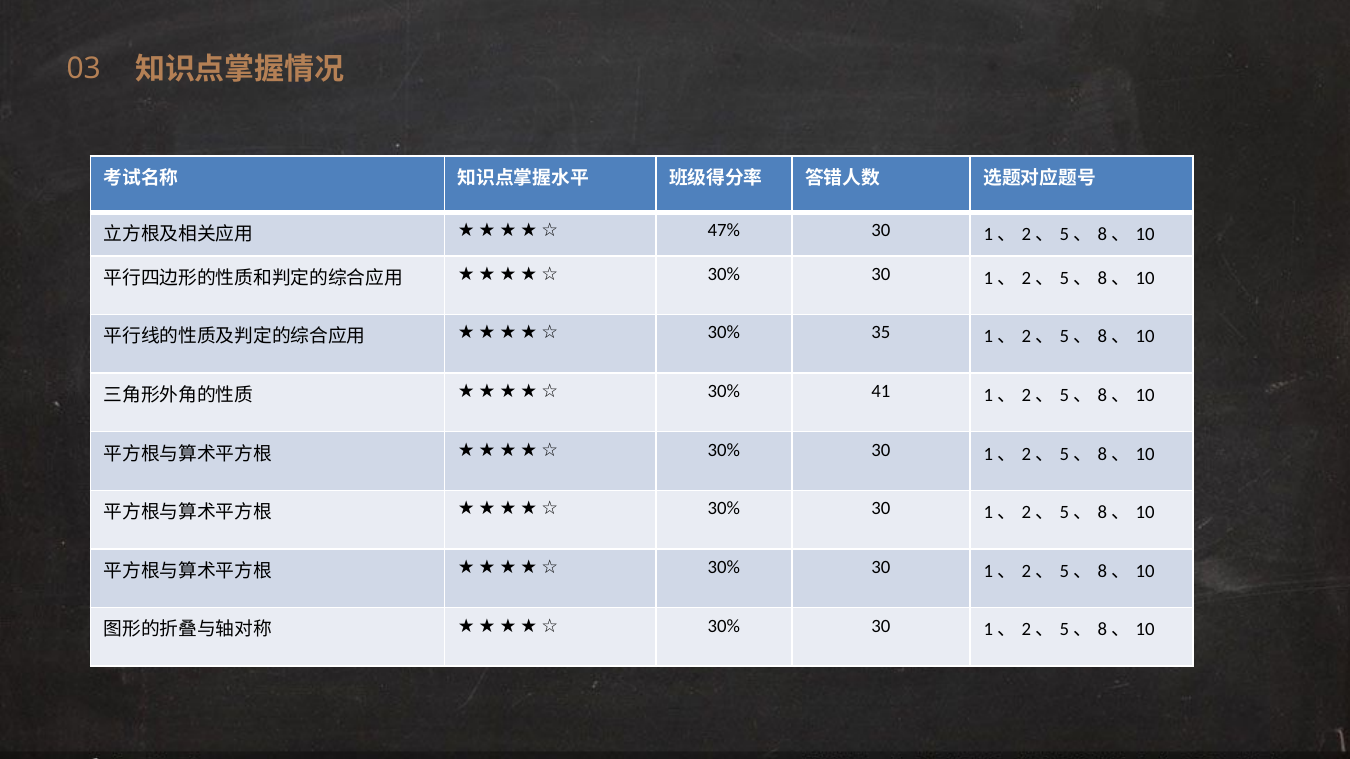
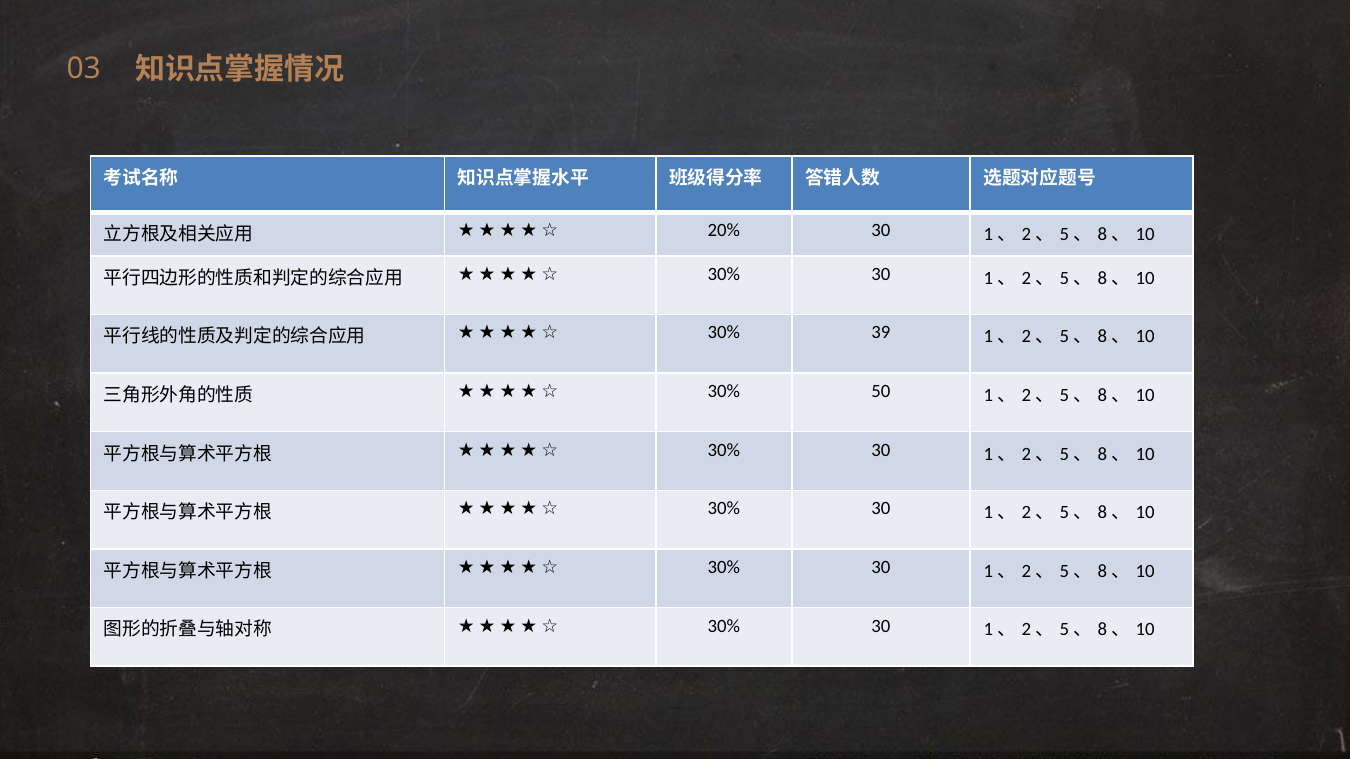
47%: 47% -> 20% (724, 231)
35: 35 -> 39 (881, 333)
41: 41 -> 50 (881, 391)
